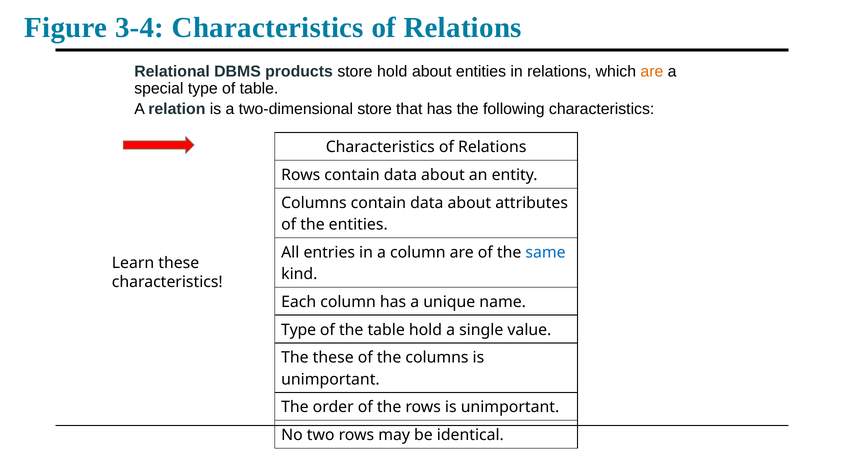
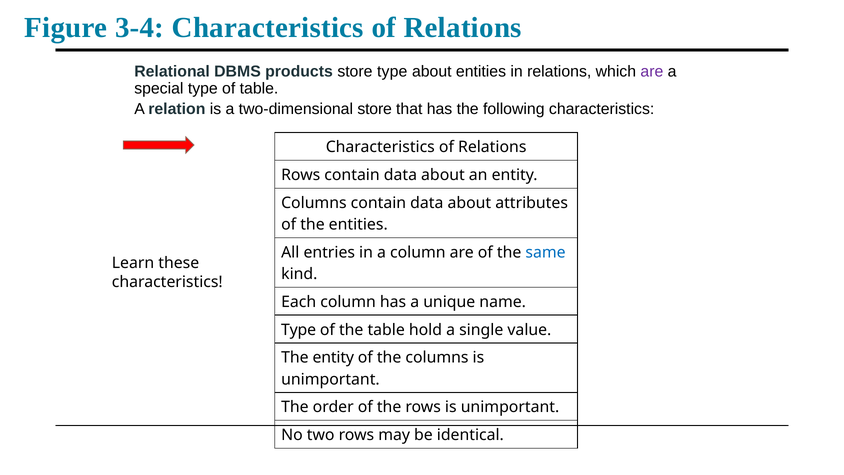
store hold: hold -> type (392, 72)
are colour: orange -> purple (652, 72)
The these: these -> entity (333, 358)
